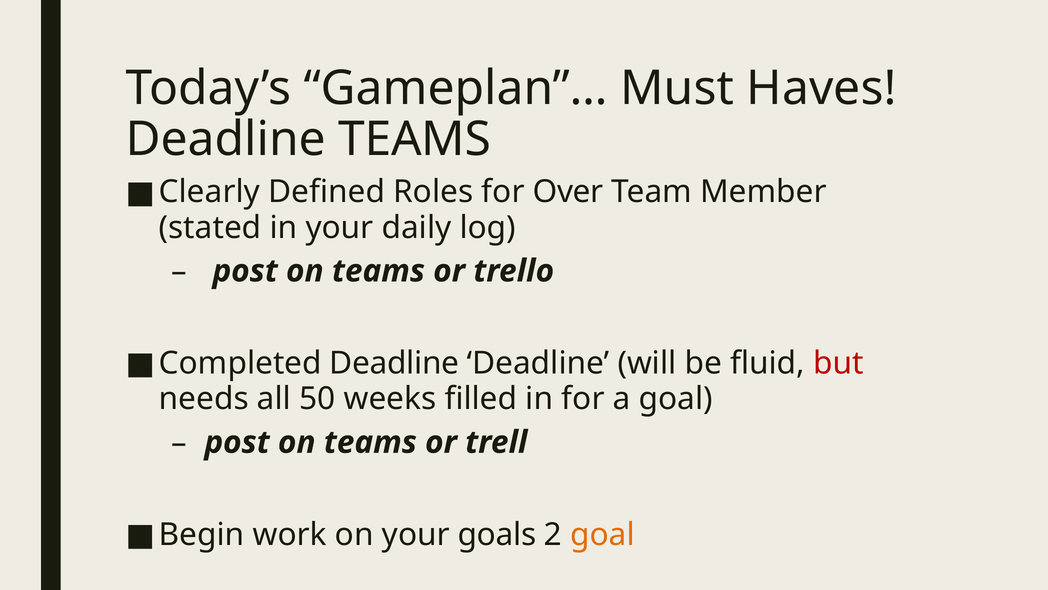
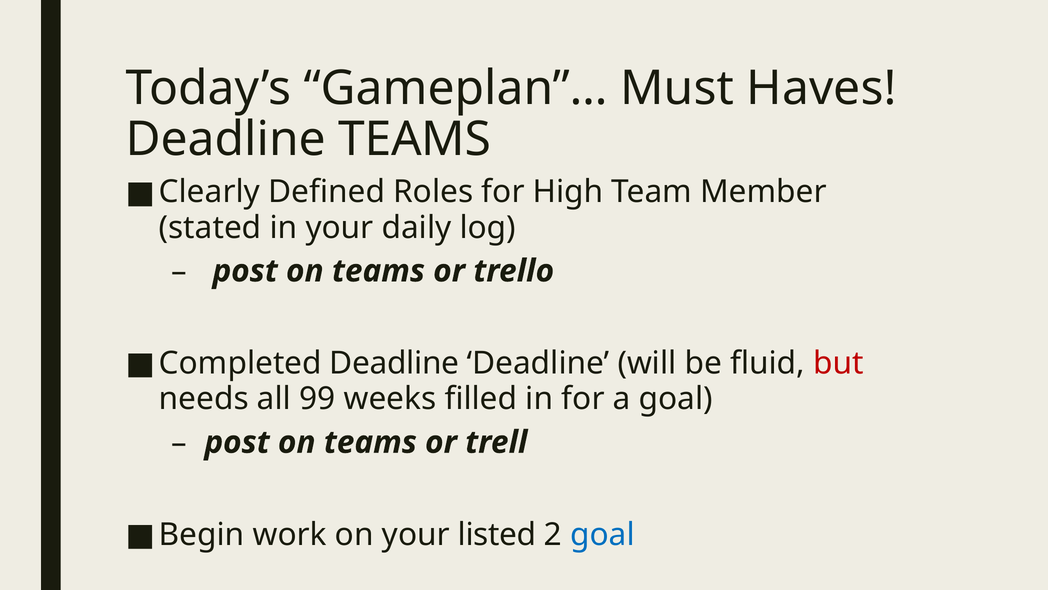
Over: Over -> High (568, 192)
50: 50 -> 99 (317, 399)
goals: goals -> listed (497, 534)
goal colour: orange -> blue (603, 534)
